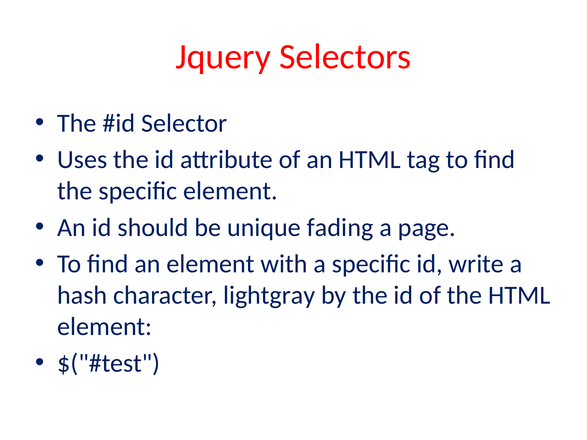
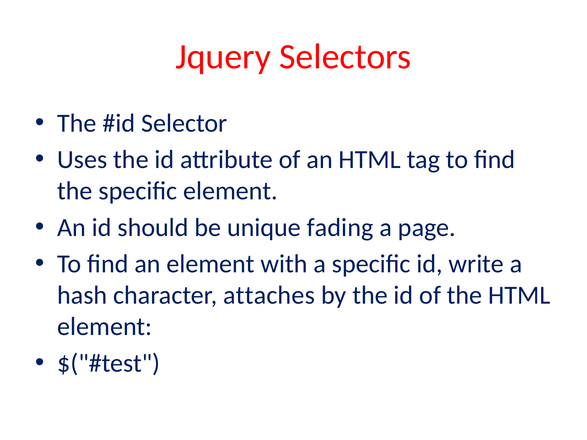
lightgray: lightgray -> attaches (269, 296)
